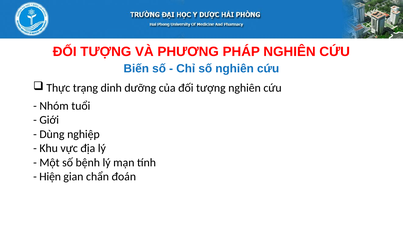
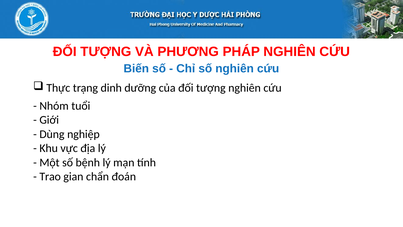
Hiện: Hiện -> Trao (50, 176)
